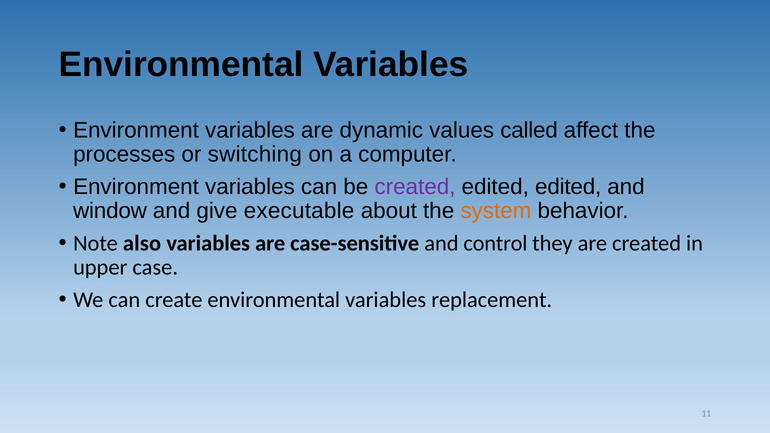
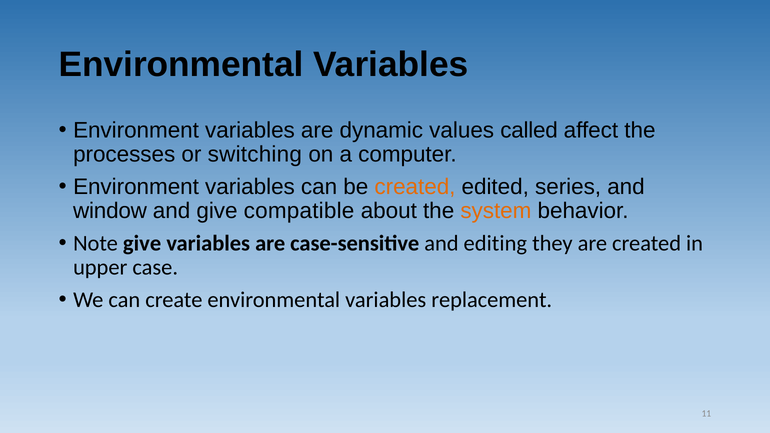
created colour: purple -> orange (415, 187)
edited edited: edited -> series (568, 187)
executable: executable -> compatible (299, 211)
Note also: also -> give (142, 243)
control: control -> editing (495, 243)
